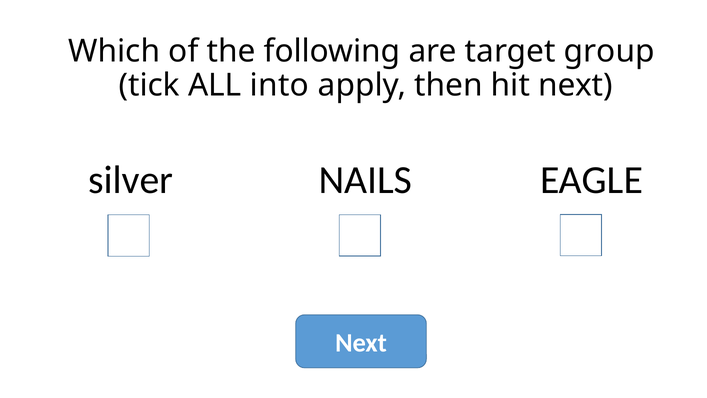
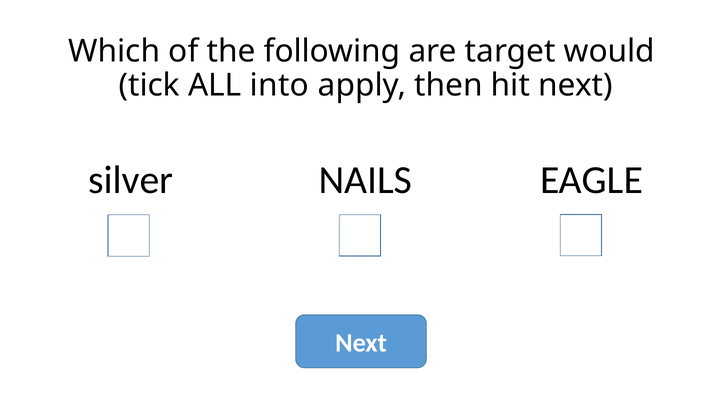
group: group -> would (609, 51)
